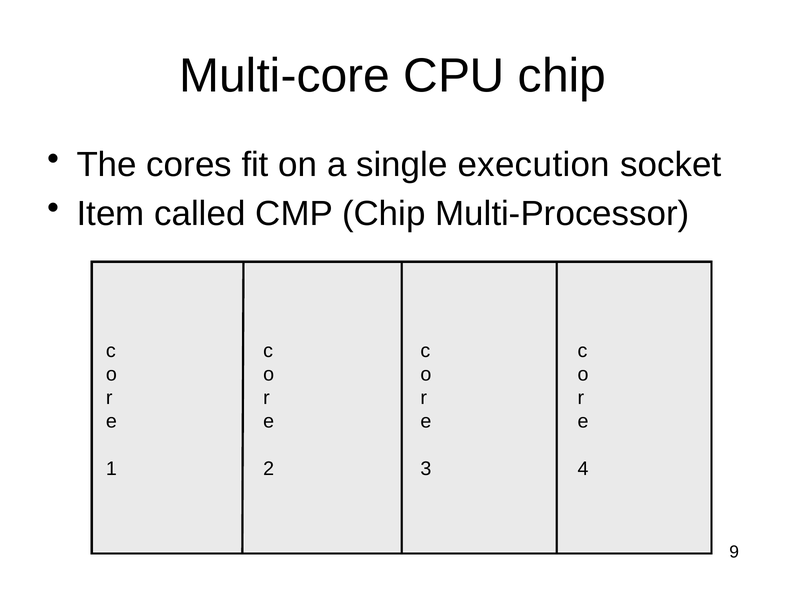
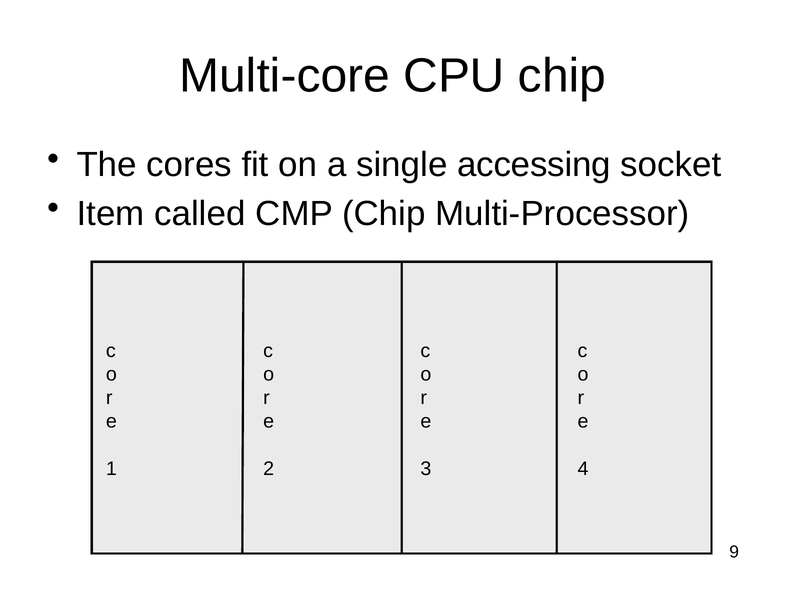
execution: execution -> accessing (534, 165)
